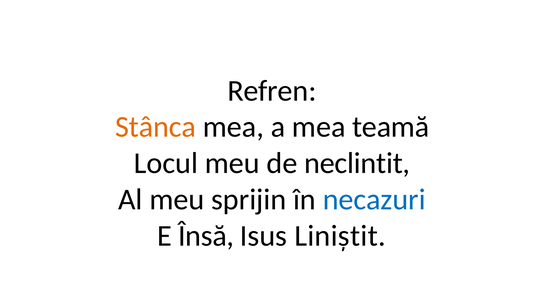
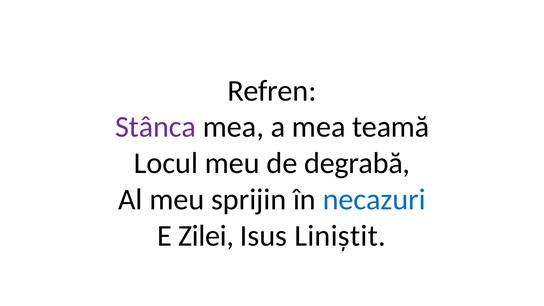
Stânca colour: orange -> purple (156, 127)
neclintit: neclintit -> degrabă (357, 163)
Însă: Însă -> Zilei (206, 236)
